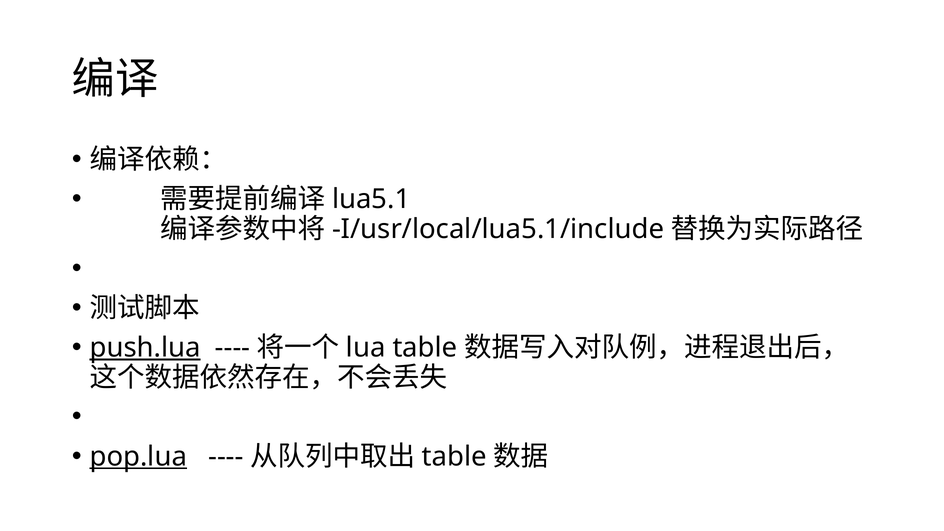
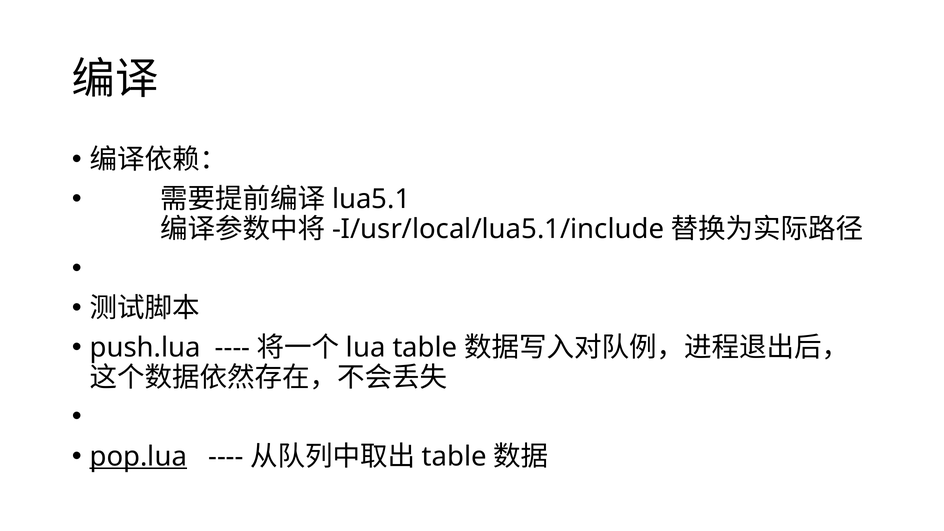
push.lua underline: present -> none (145, 348)
